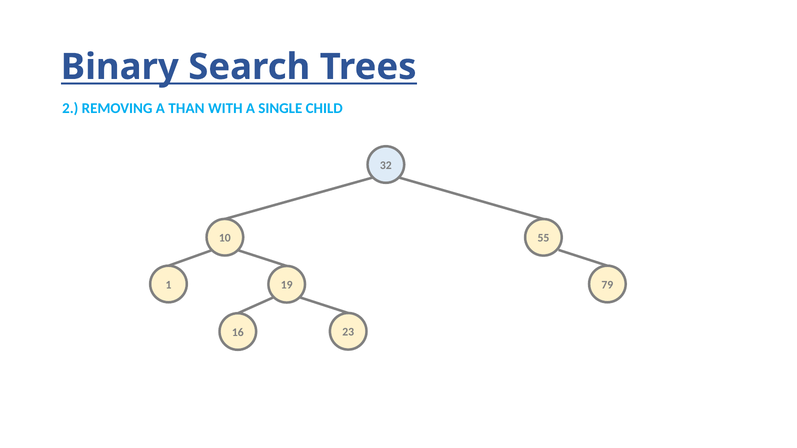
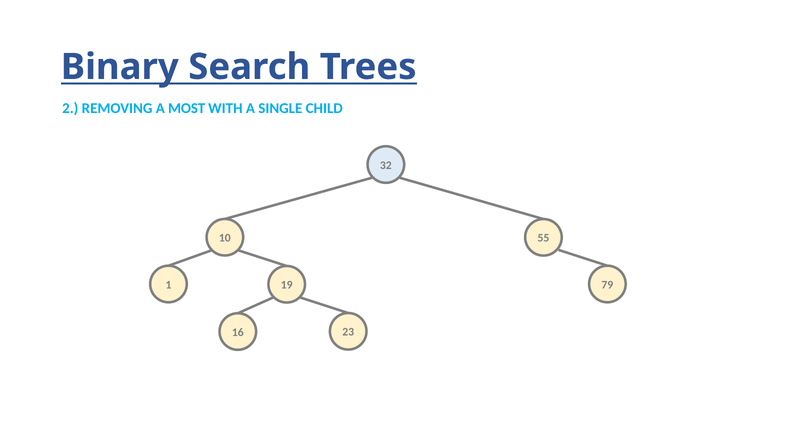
THAN: THAN -> MOST (187, 108)
